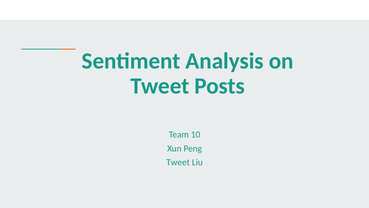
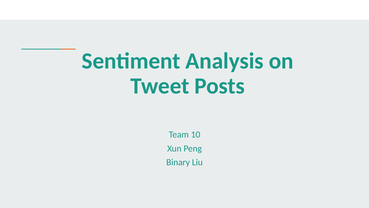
Tweet: Tweet -> Binary (178, 162)
